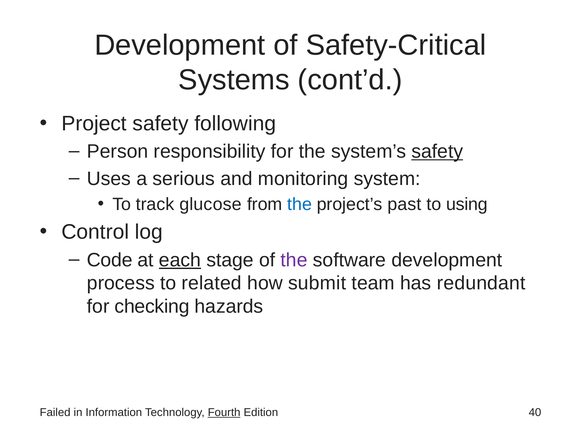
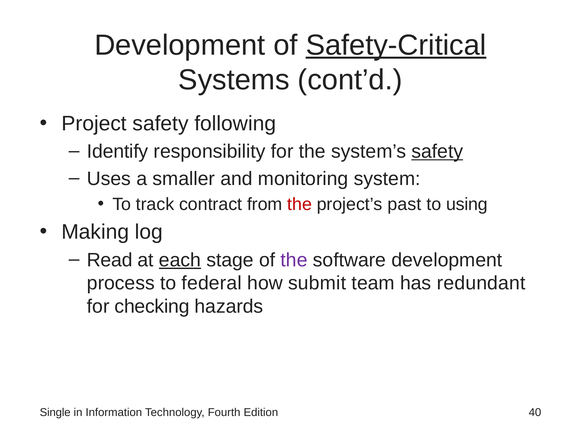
Safety-Critical underline: none -> present (396, 45)
Person: Person -> Identify (118, 151)
serious: serious -> smaller (184, 179)
glucose: glucose -> contract (211, 204)
the colour: blue -> red (300, 204)
Control: Control -> Making (95, 232)
Code: Code -> Read (110, 260)
related: related -> federal (212, 283)
Failed: Failed -> Single (55, 412)
Fourth underline: present -> none (224, 412)
